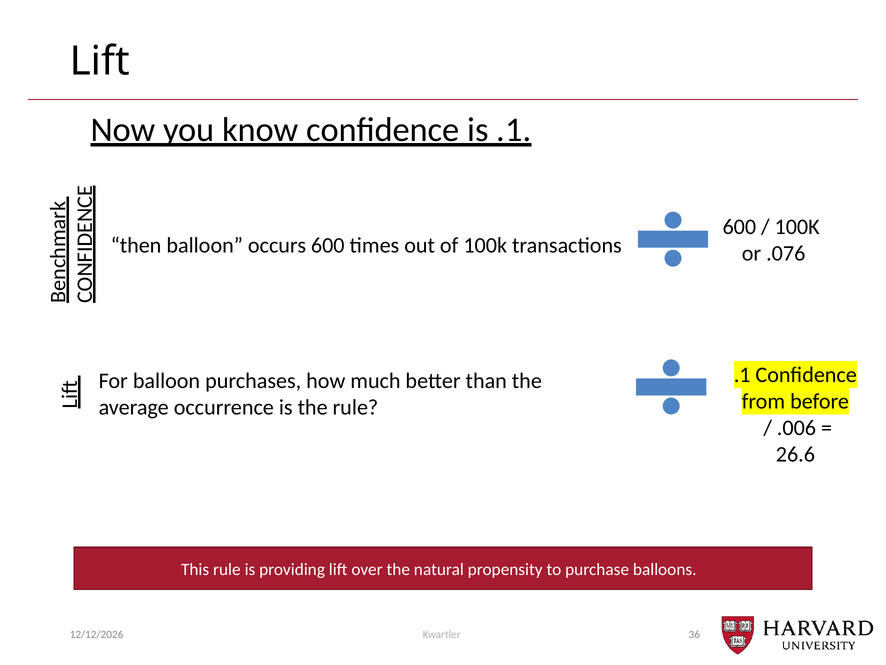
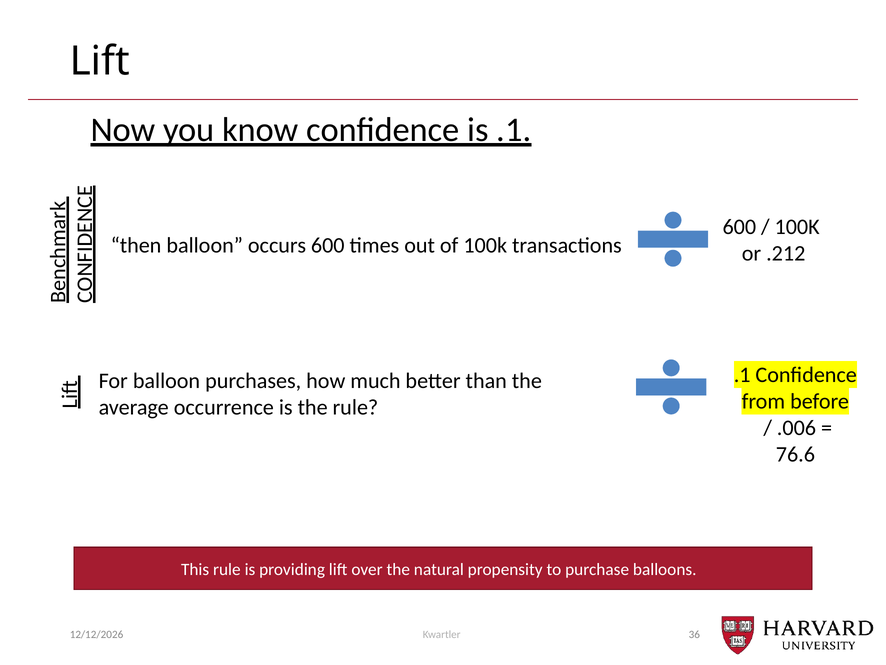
.076: .076 -> .212 (786, 253)
26.6: 26.6 -> 76.6 (795, 454)
